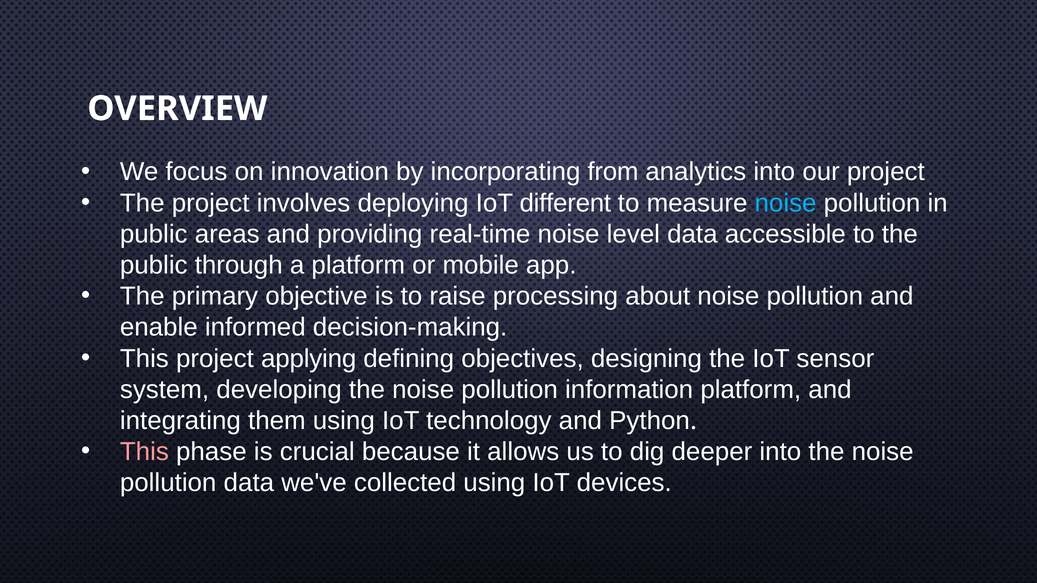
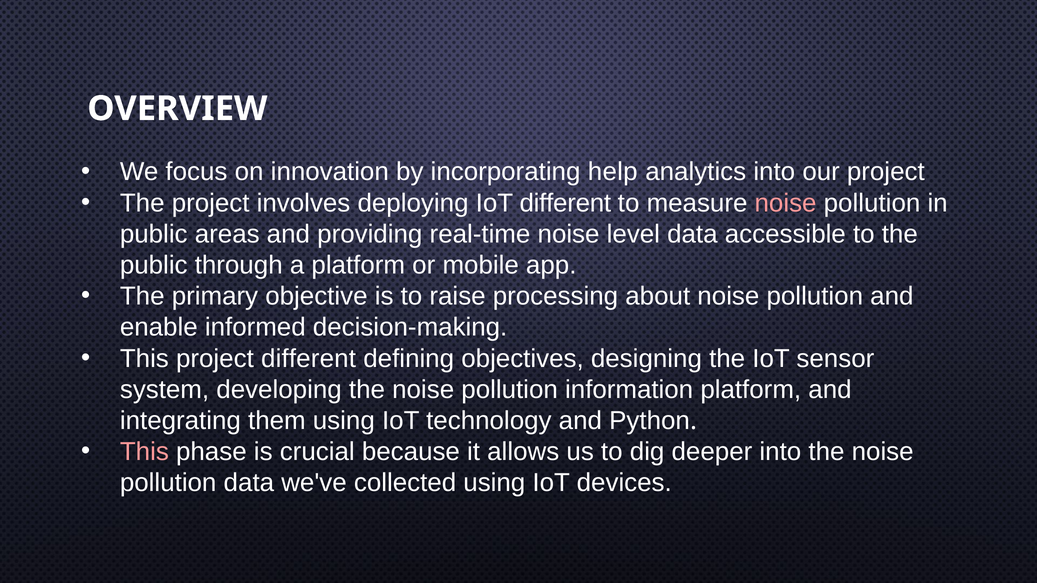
from: from -> help (613, 172)
noise colour: light blue -> pink (786, 203)
project applying: applying -> different (309, 359)
